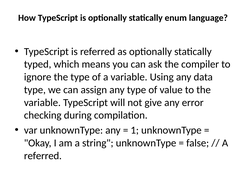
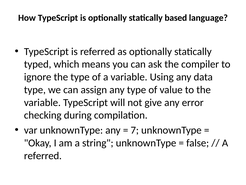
enum: enum -> based (176, 18)
1: 1 -> 7 (135, 130)
